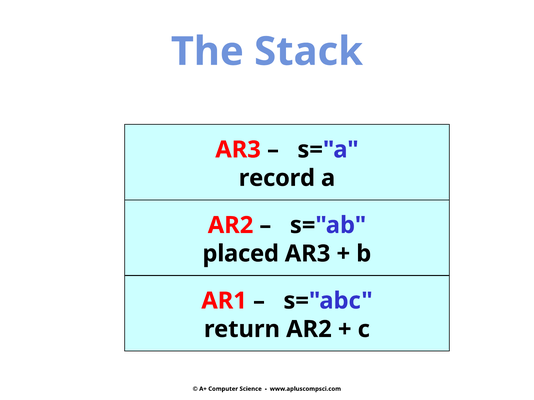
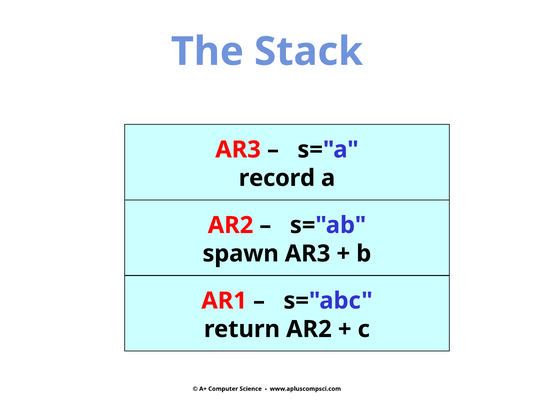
placed: placed -> spawn (241, 254)
